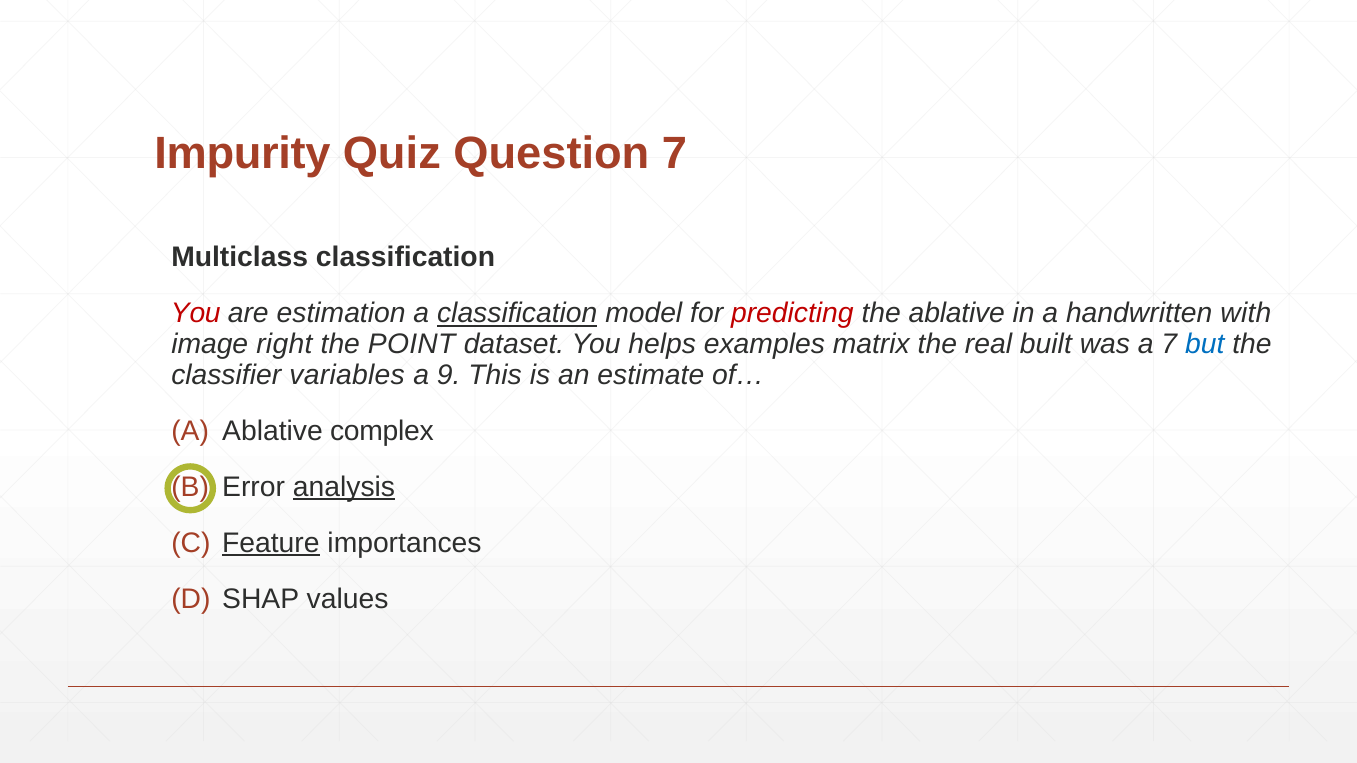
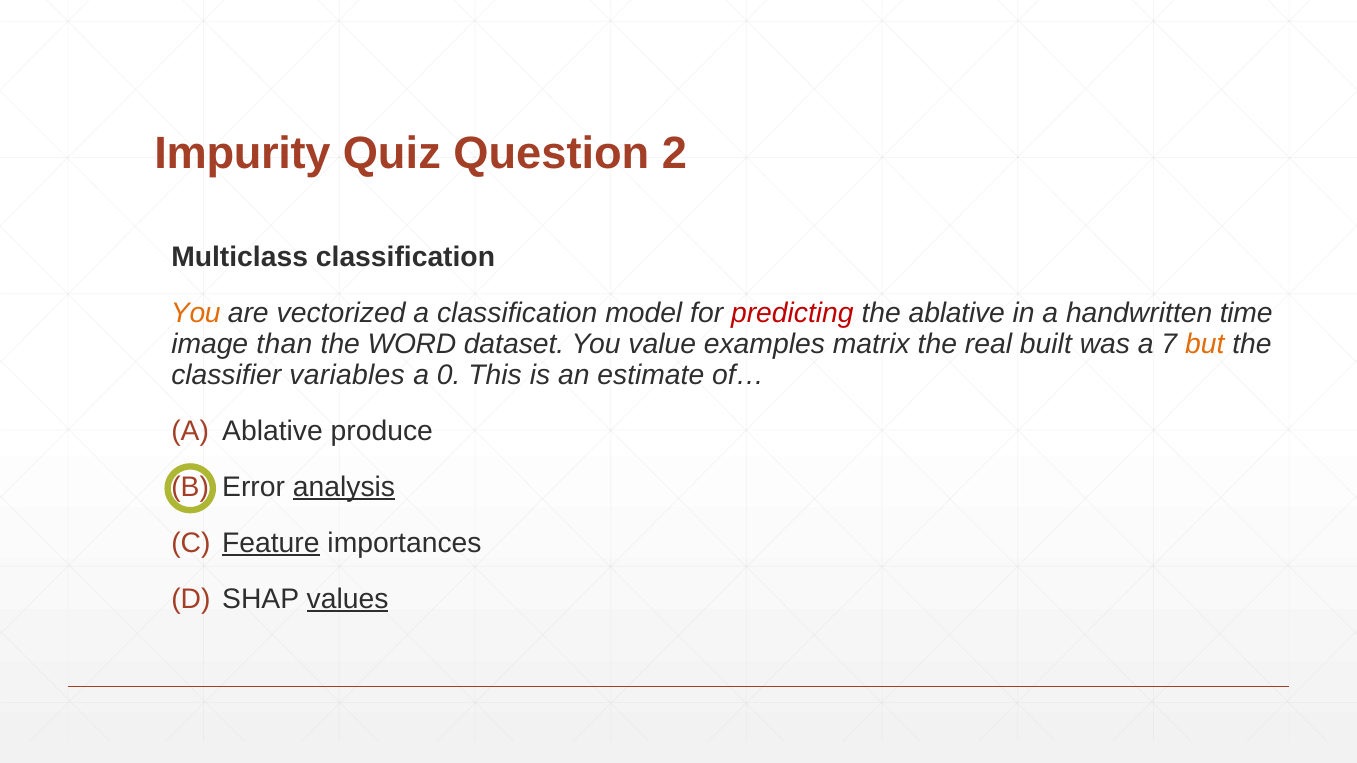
Question 7: 7 -> 2 (675, 153)
You colour: red -> orange (196, 314)
estimation: estimation -> vectorized (341, 314)
classification underline: present -> none (517, 314)
with: with -> time (1246, 314)
right: right -> than (284, 344)
POINT: POINT -> WORD (412, 344)
helps: helps -> value (662, 344)
but colour: blue -> orange (1205, 344)
9: 9 -> 0 (449, 375)
complex: complex -> produce (382, 431)
values underline: none -> present (348, 599)
